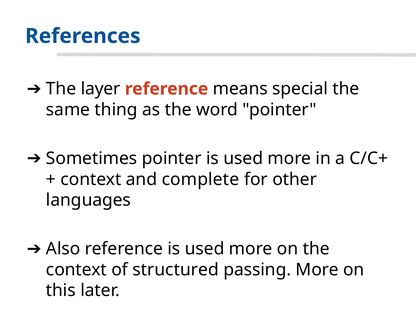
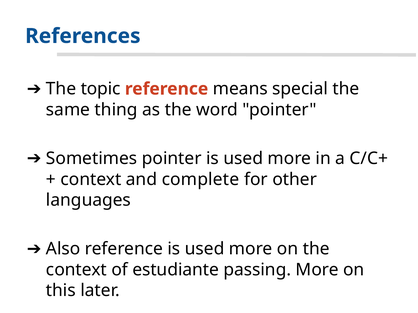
layer: layer -> topic (101, 89)
structured: structured -> estudiante (176, 270)
